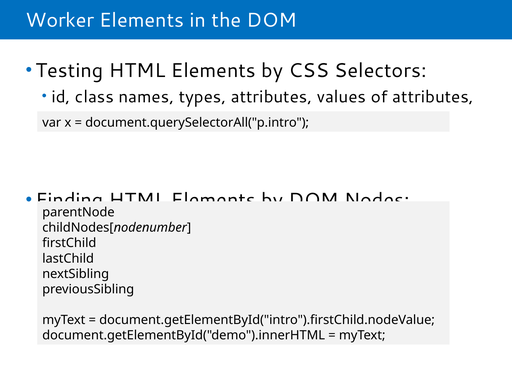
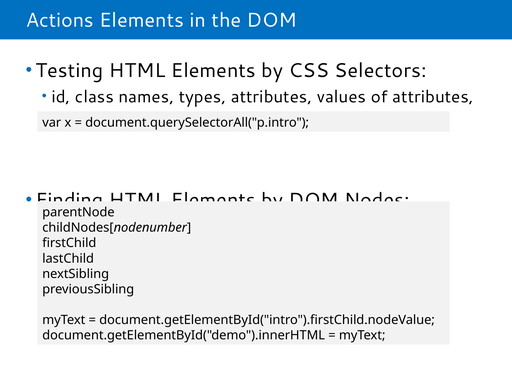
Worker: Worker -> Actions (60, 20)
